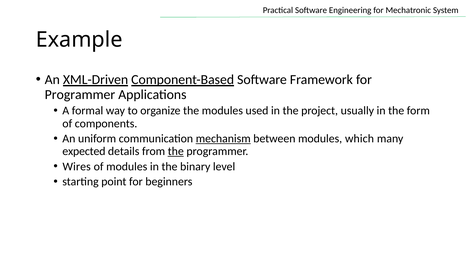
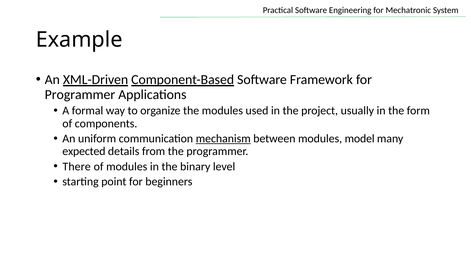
which: which -> model (360, 139)
the underline: present -> none (176, 151)
Wires: Wires -> There (77, 166)
